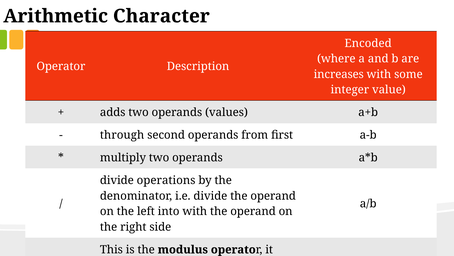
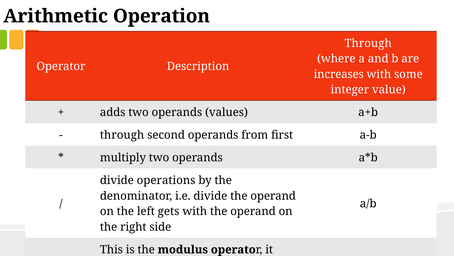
Character: Character -> Operation (161, 16)
Encoded: Encoded -> Through (368, 43)
into: into -> gets (169, 211)
